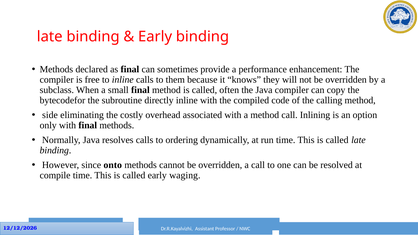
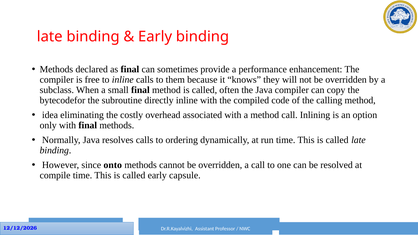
side: side -> idea (50, 115)
waging: waging -> capsule (185, 175)
